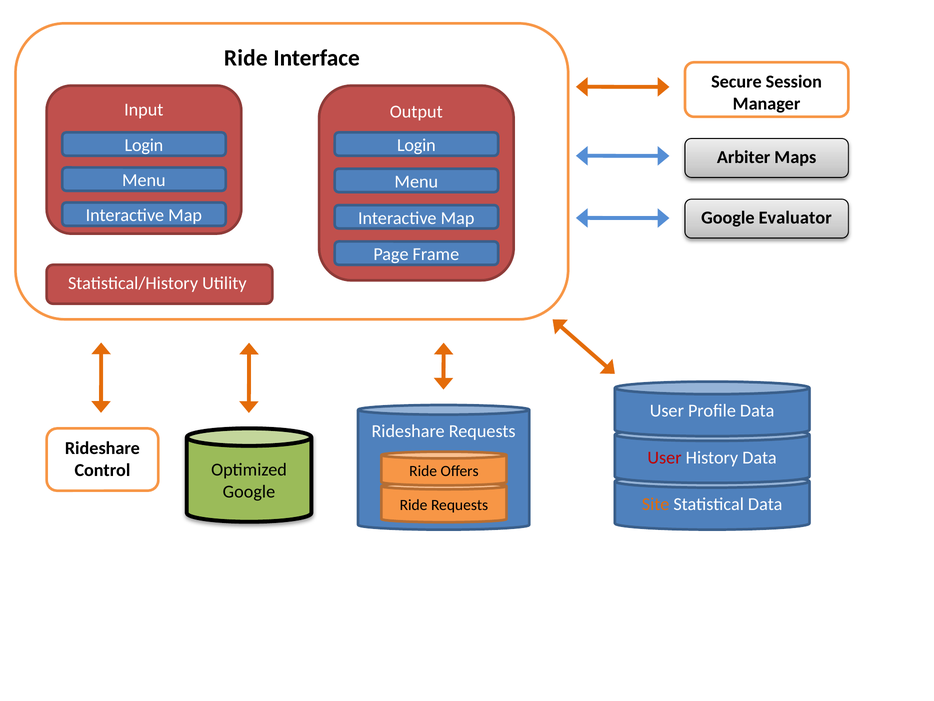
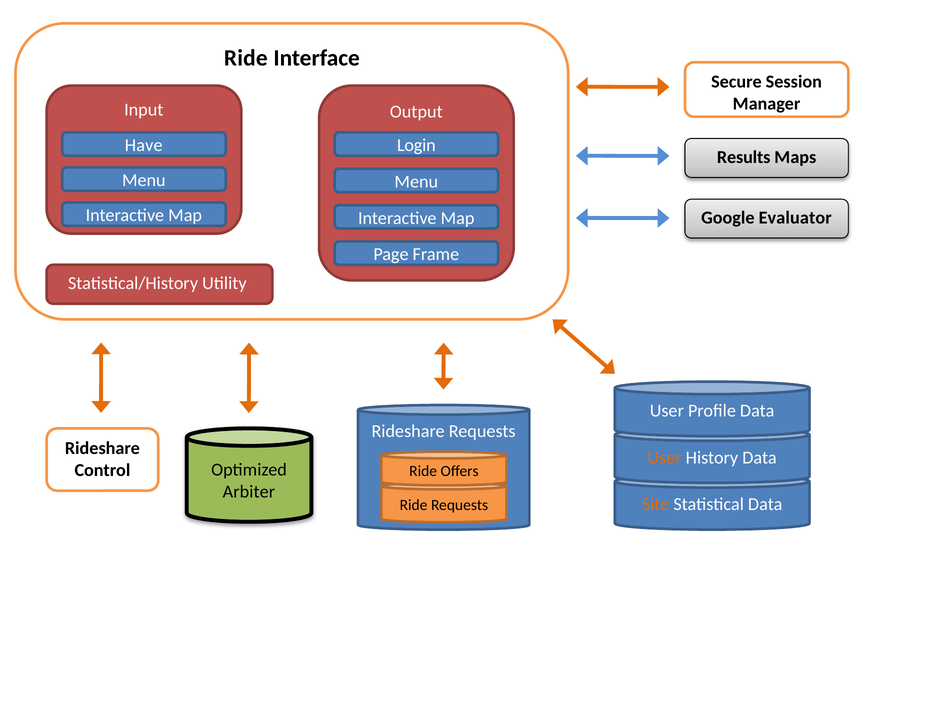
Login: Login -> Have (144, 145)
Arbiter: Arbiter -> Results (744, 157)
User colour: red -> orange (665, 457)
Google: Google -> Arbiter (249, 491)
